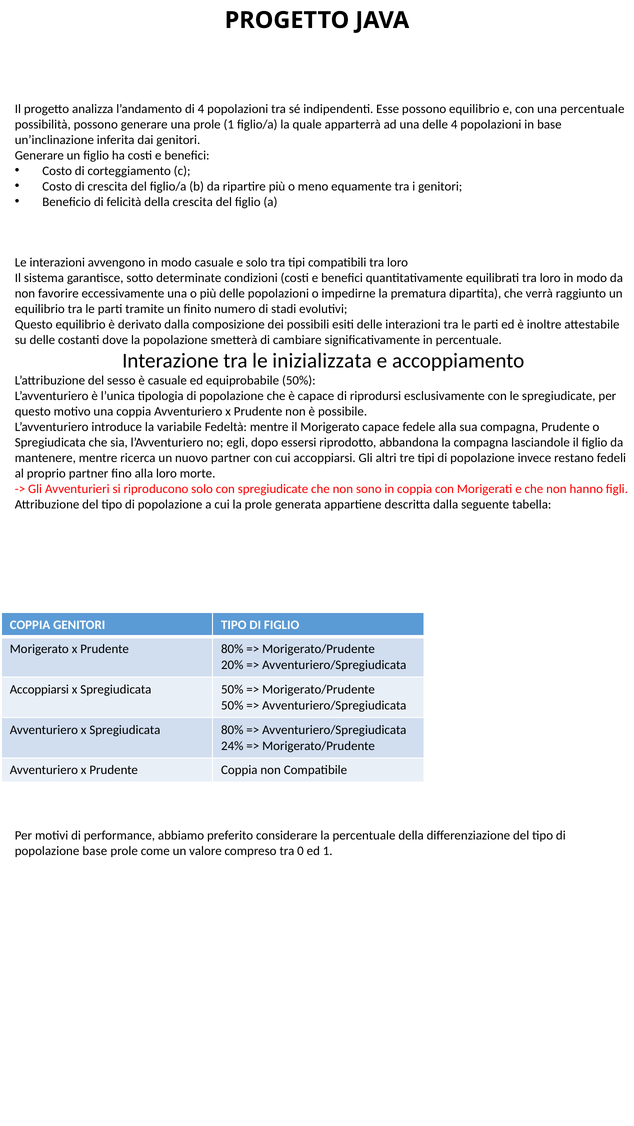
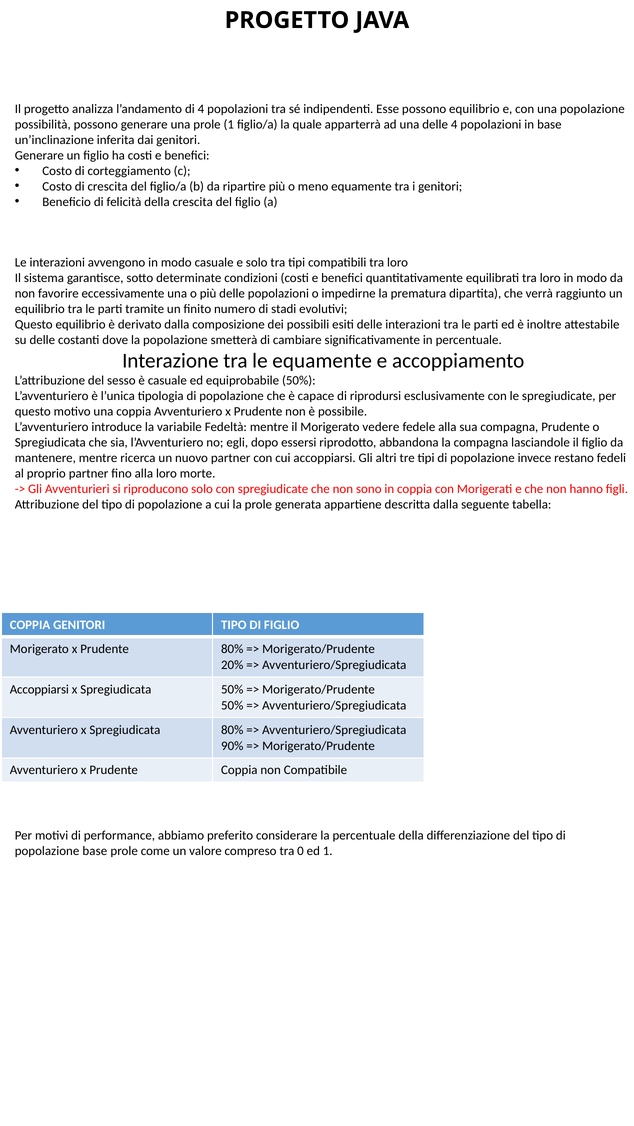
una percentuale: percentuale -> popolazione (592, 109)
le inizializzata: inizializzata -> equamente (322, 361)
Morigerato capace: capace -> vedere (381, 428)
24%: 24% -> 90% (232, 746)
